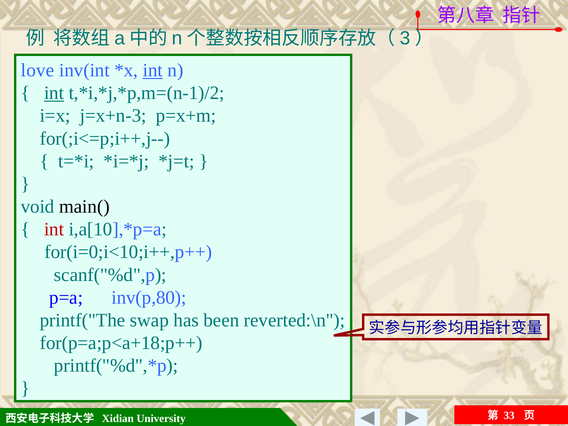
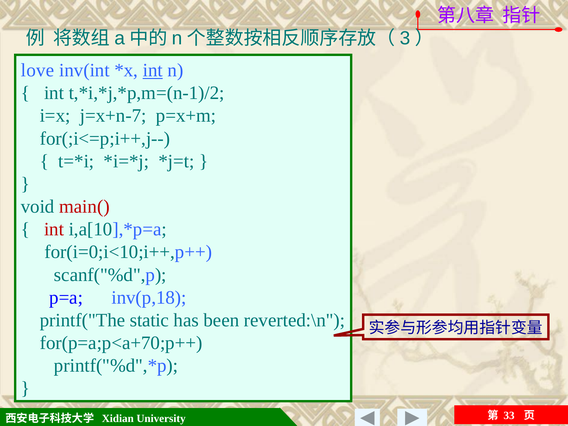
int underline: present -> none (54, 93)
j=x+n-3: j=x+n-3 -> j=x+n-7 (113, 116)
main( colour: black -> red (84, 207)
inv(p,80: inv(p,80 -> inv(p,18 (149, 297)
swap: swap -> static (149, 320)
for(p=a;p<a+18;p++: for(p=a;p<a+18;p++ -> for(p=a;p<a+70;p++ (121, 343)
